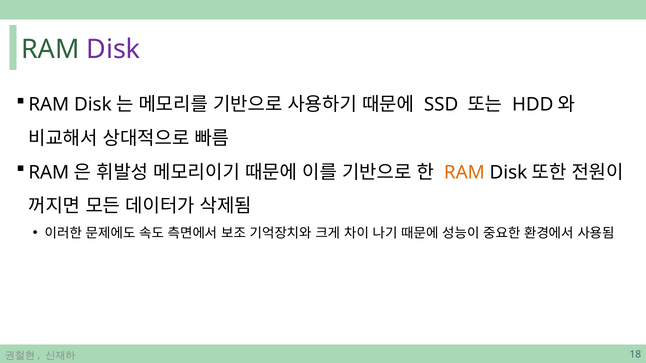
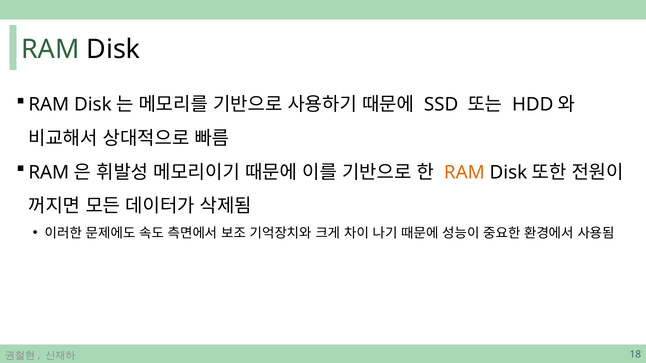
Disk colour: purple -> black (113, 49)
